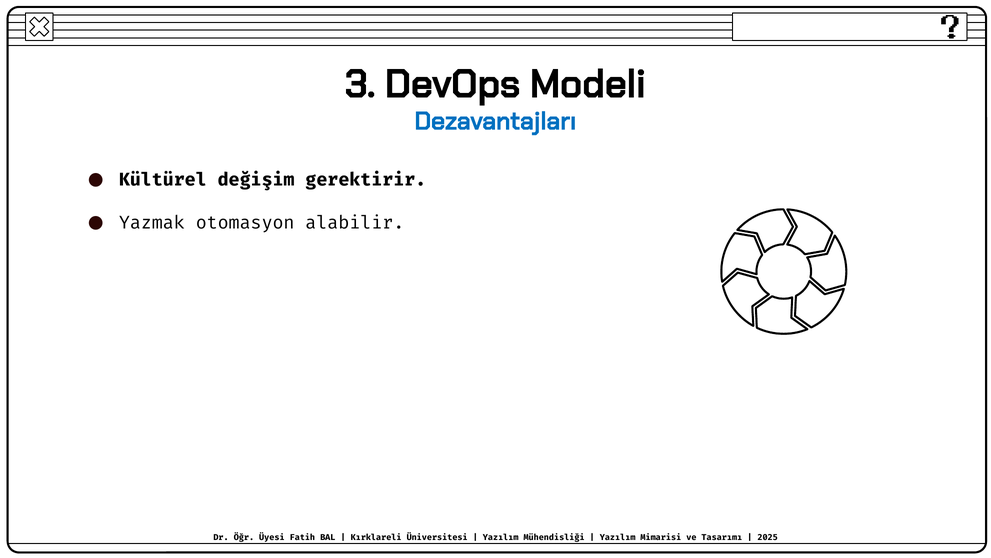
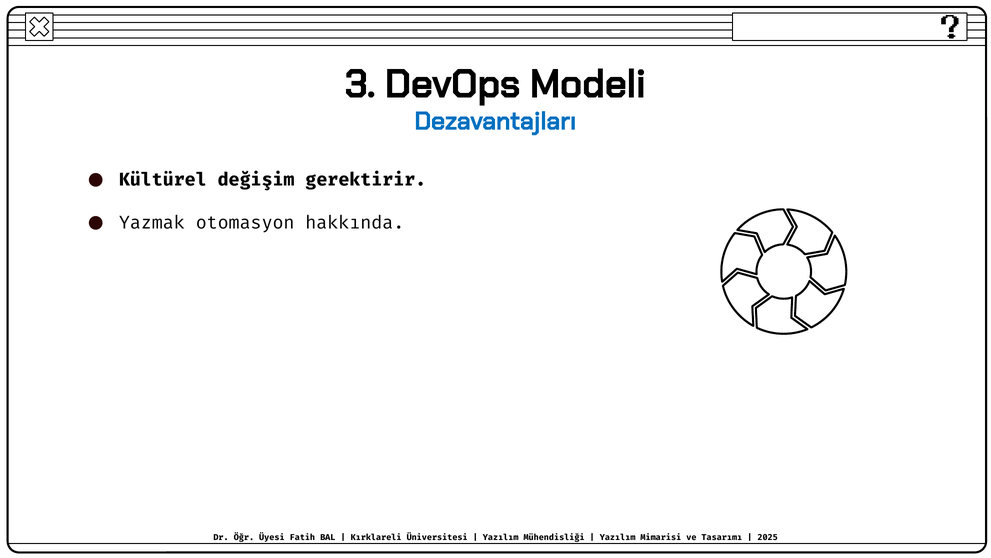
alabilir: alabilir -> hakkında (355, 222)
